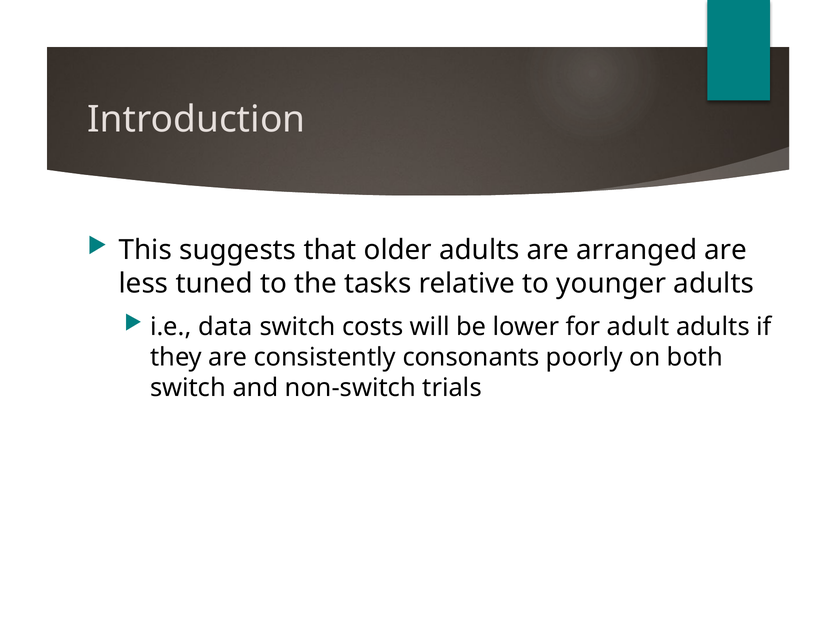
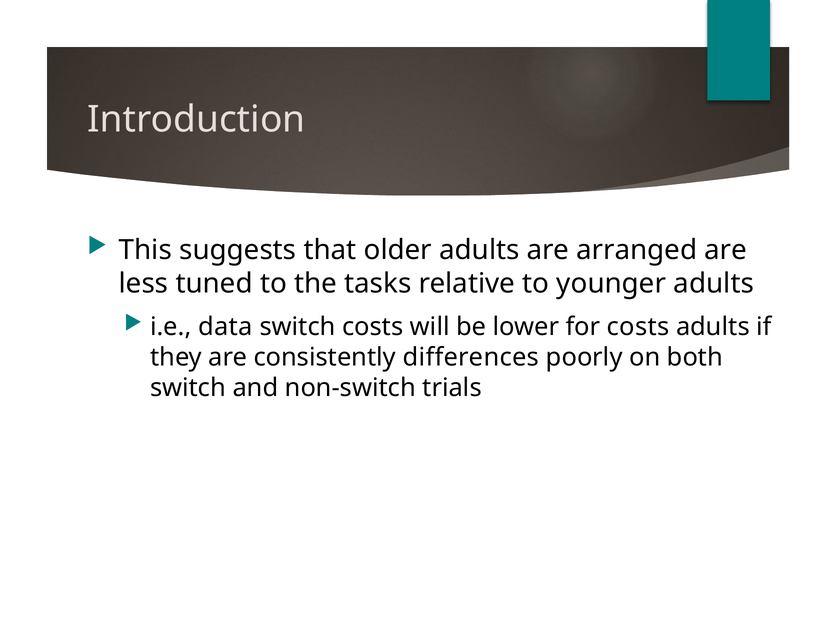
for adult: adult -> costs (638, 327)
consonants: consonants -> differences (471, 358)
